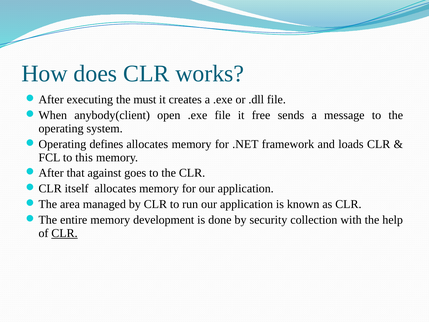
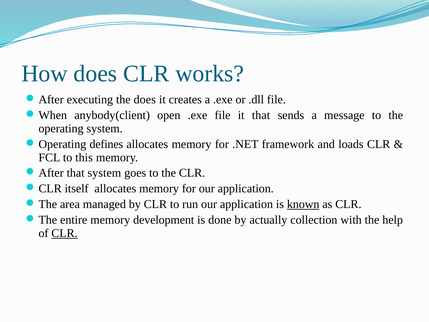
the must: must -> does (145, 100)
it free: free -> that (261, 115)
that against: against -> system (104, 173)
known underline: none -> present (303, 204)
security: security -> actually (268, 220)
